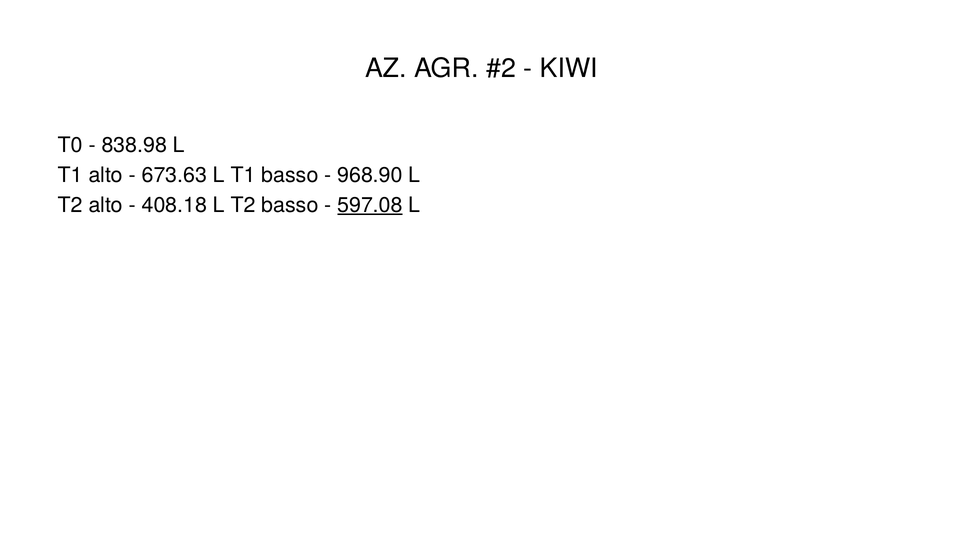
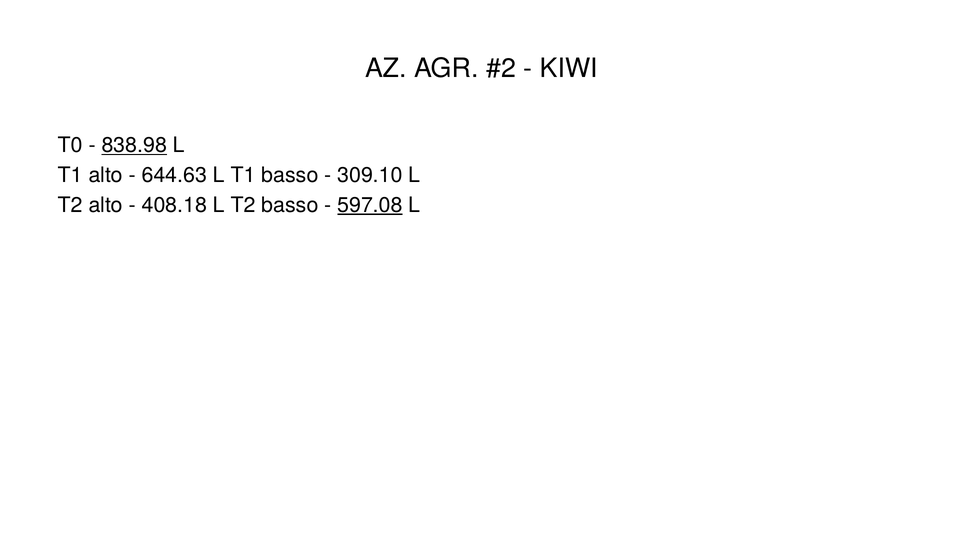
838.98 underline: none -> present (134, 146)
673.63: 673.63 -> 644.63 (174, 175)
968.90: 968.90 -> 309.10 (370, 175)
